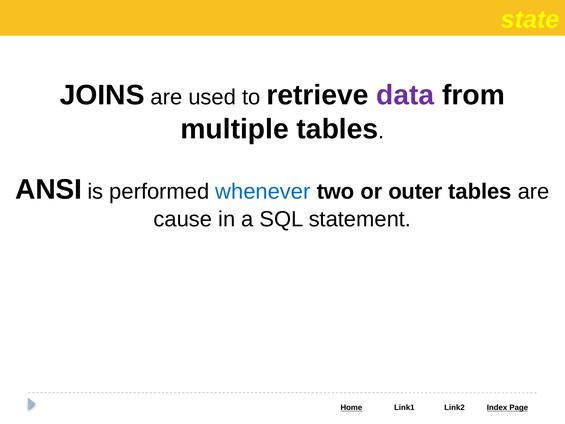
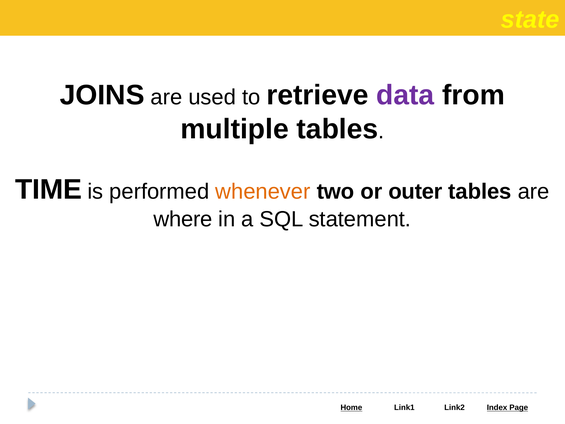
ANSI: ANSI -> TIME (49, 189)
whenever colour: blue -> orange (263, 191)
cause: cause -> where (183, 219)
